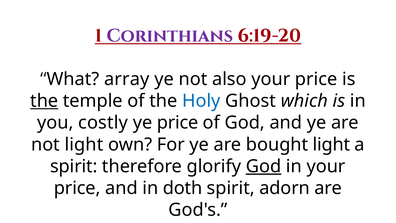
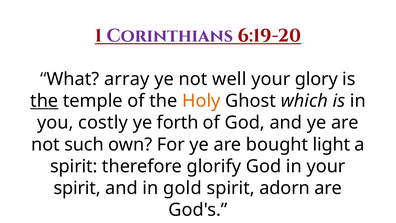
also: also -> well (229, 79)
price: price -> glory (316, 79)
Holy colour: blue -> orange (201, 101)
ye price: price -> forth (178, 123)
not light: light -> such (84, 144)
God underline: present -> none (264, 166)
price: price -> spirit (77, 188)
doth: doth -> gold (182, 188)
